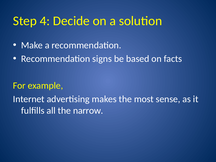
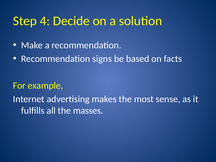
narrow: narrow -> masses (88, 111)
